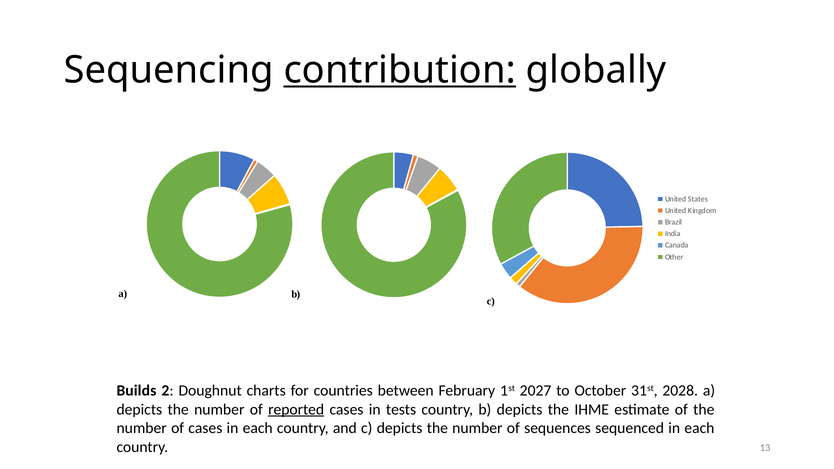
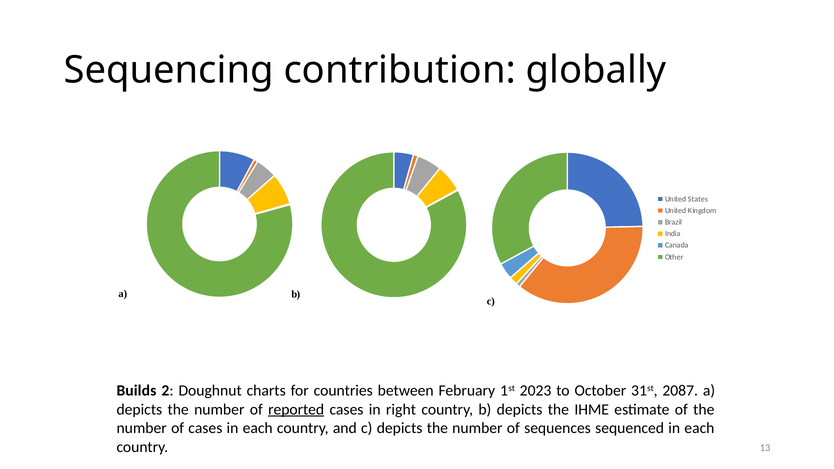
contribution underline: present -> none (400, 70)
2027: 2027 -> 2023 (536, 391)
2028: 2028 -> 2087 (680, 391)
tests: tests -> right (401, 409)
